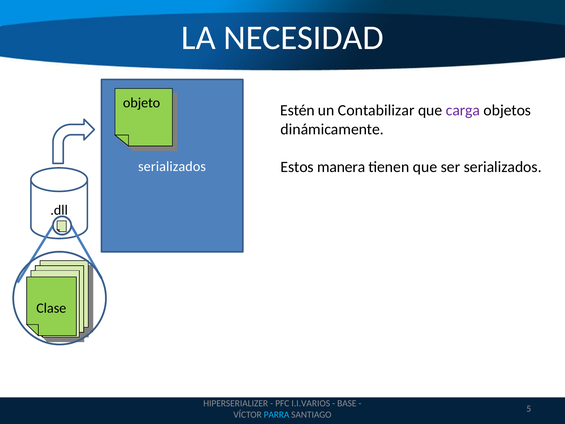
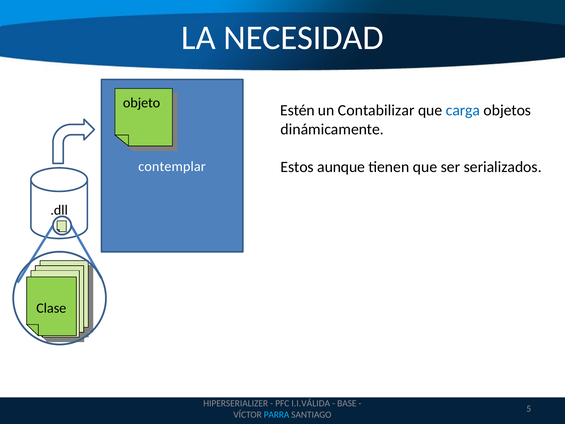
carga colour: purple -> blue (463, 110)
manera: manera -> aunque (341, 167)
serializados: serializados -> contemplar (172, 167)
I.I.VARIOS: I.I.VARIOS -> I.I.VÁLIDA (311, 403)
